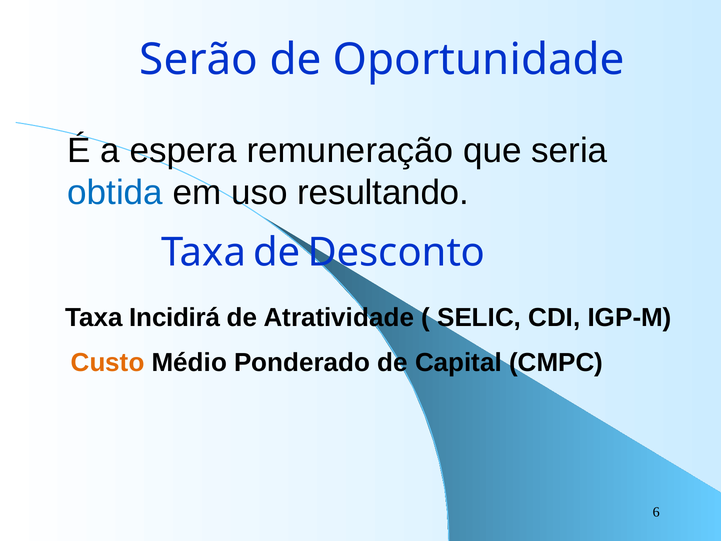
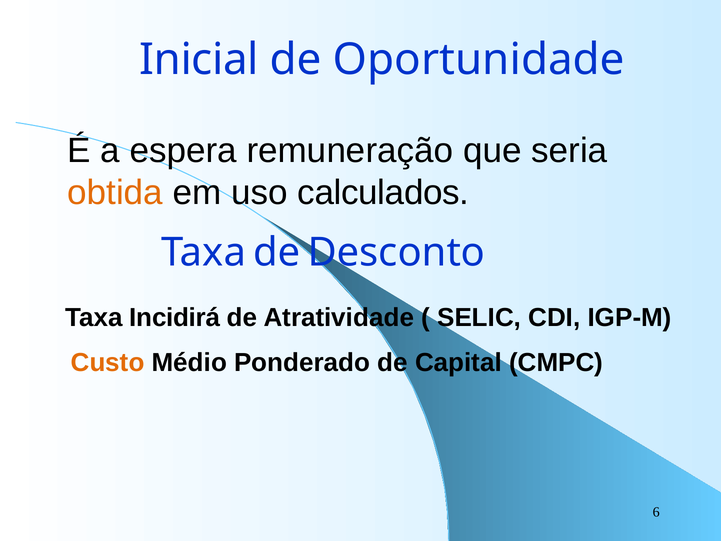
Serão: Serão -> Inicial (199, 60)
obtida colour: blue -> orange (115, 193)
resultando: resultando -> calculados (383, 193)
